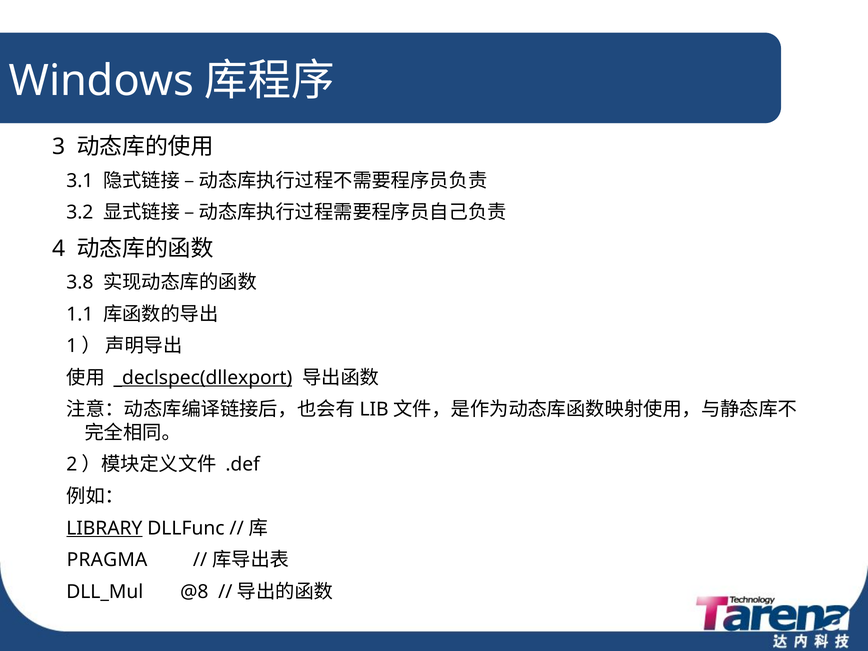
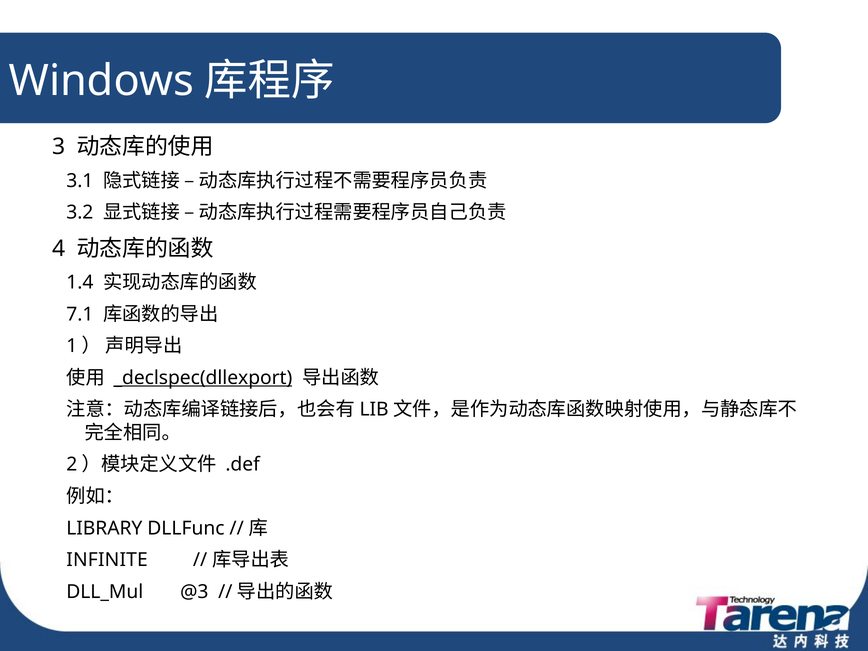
3.8: 3.8 -> 1.4 (80, 282)
1.1: 1.1 -> 7.1 (80, 314)
LIBRARY underline: present -> none (104, 528)
PRAGMA: PRAGMA -> INFINITE (107, 560)
@8: @8 -> @3 (194, 592)
